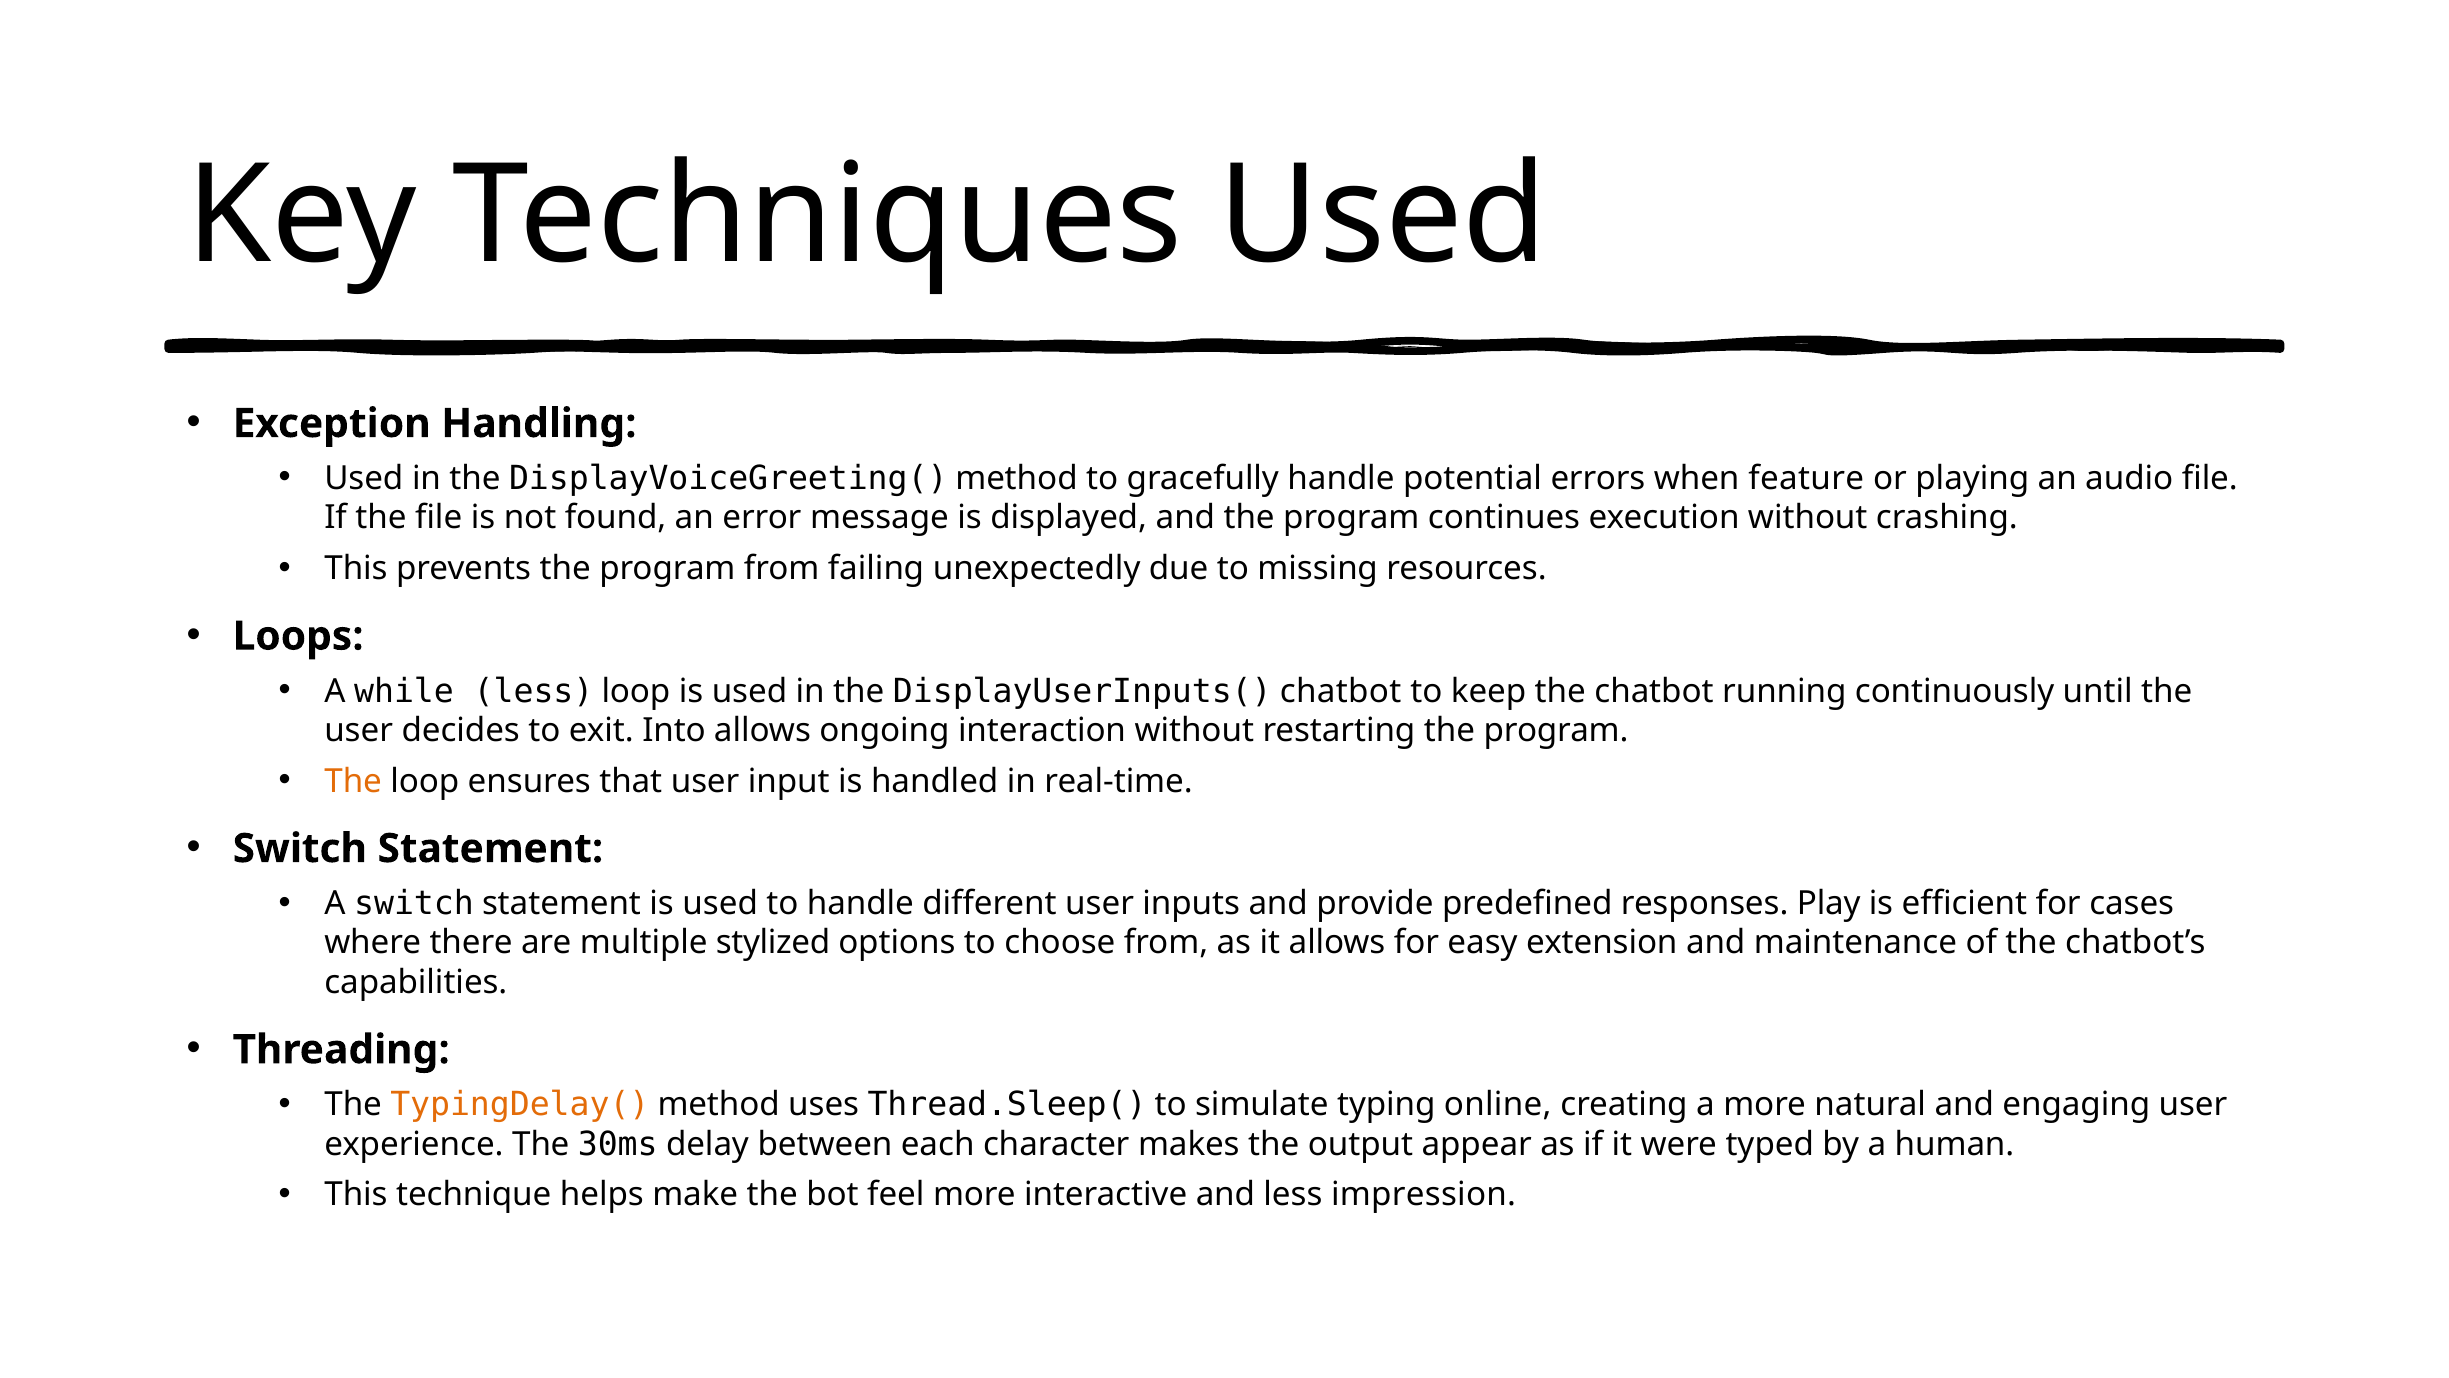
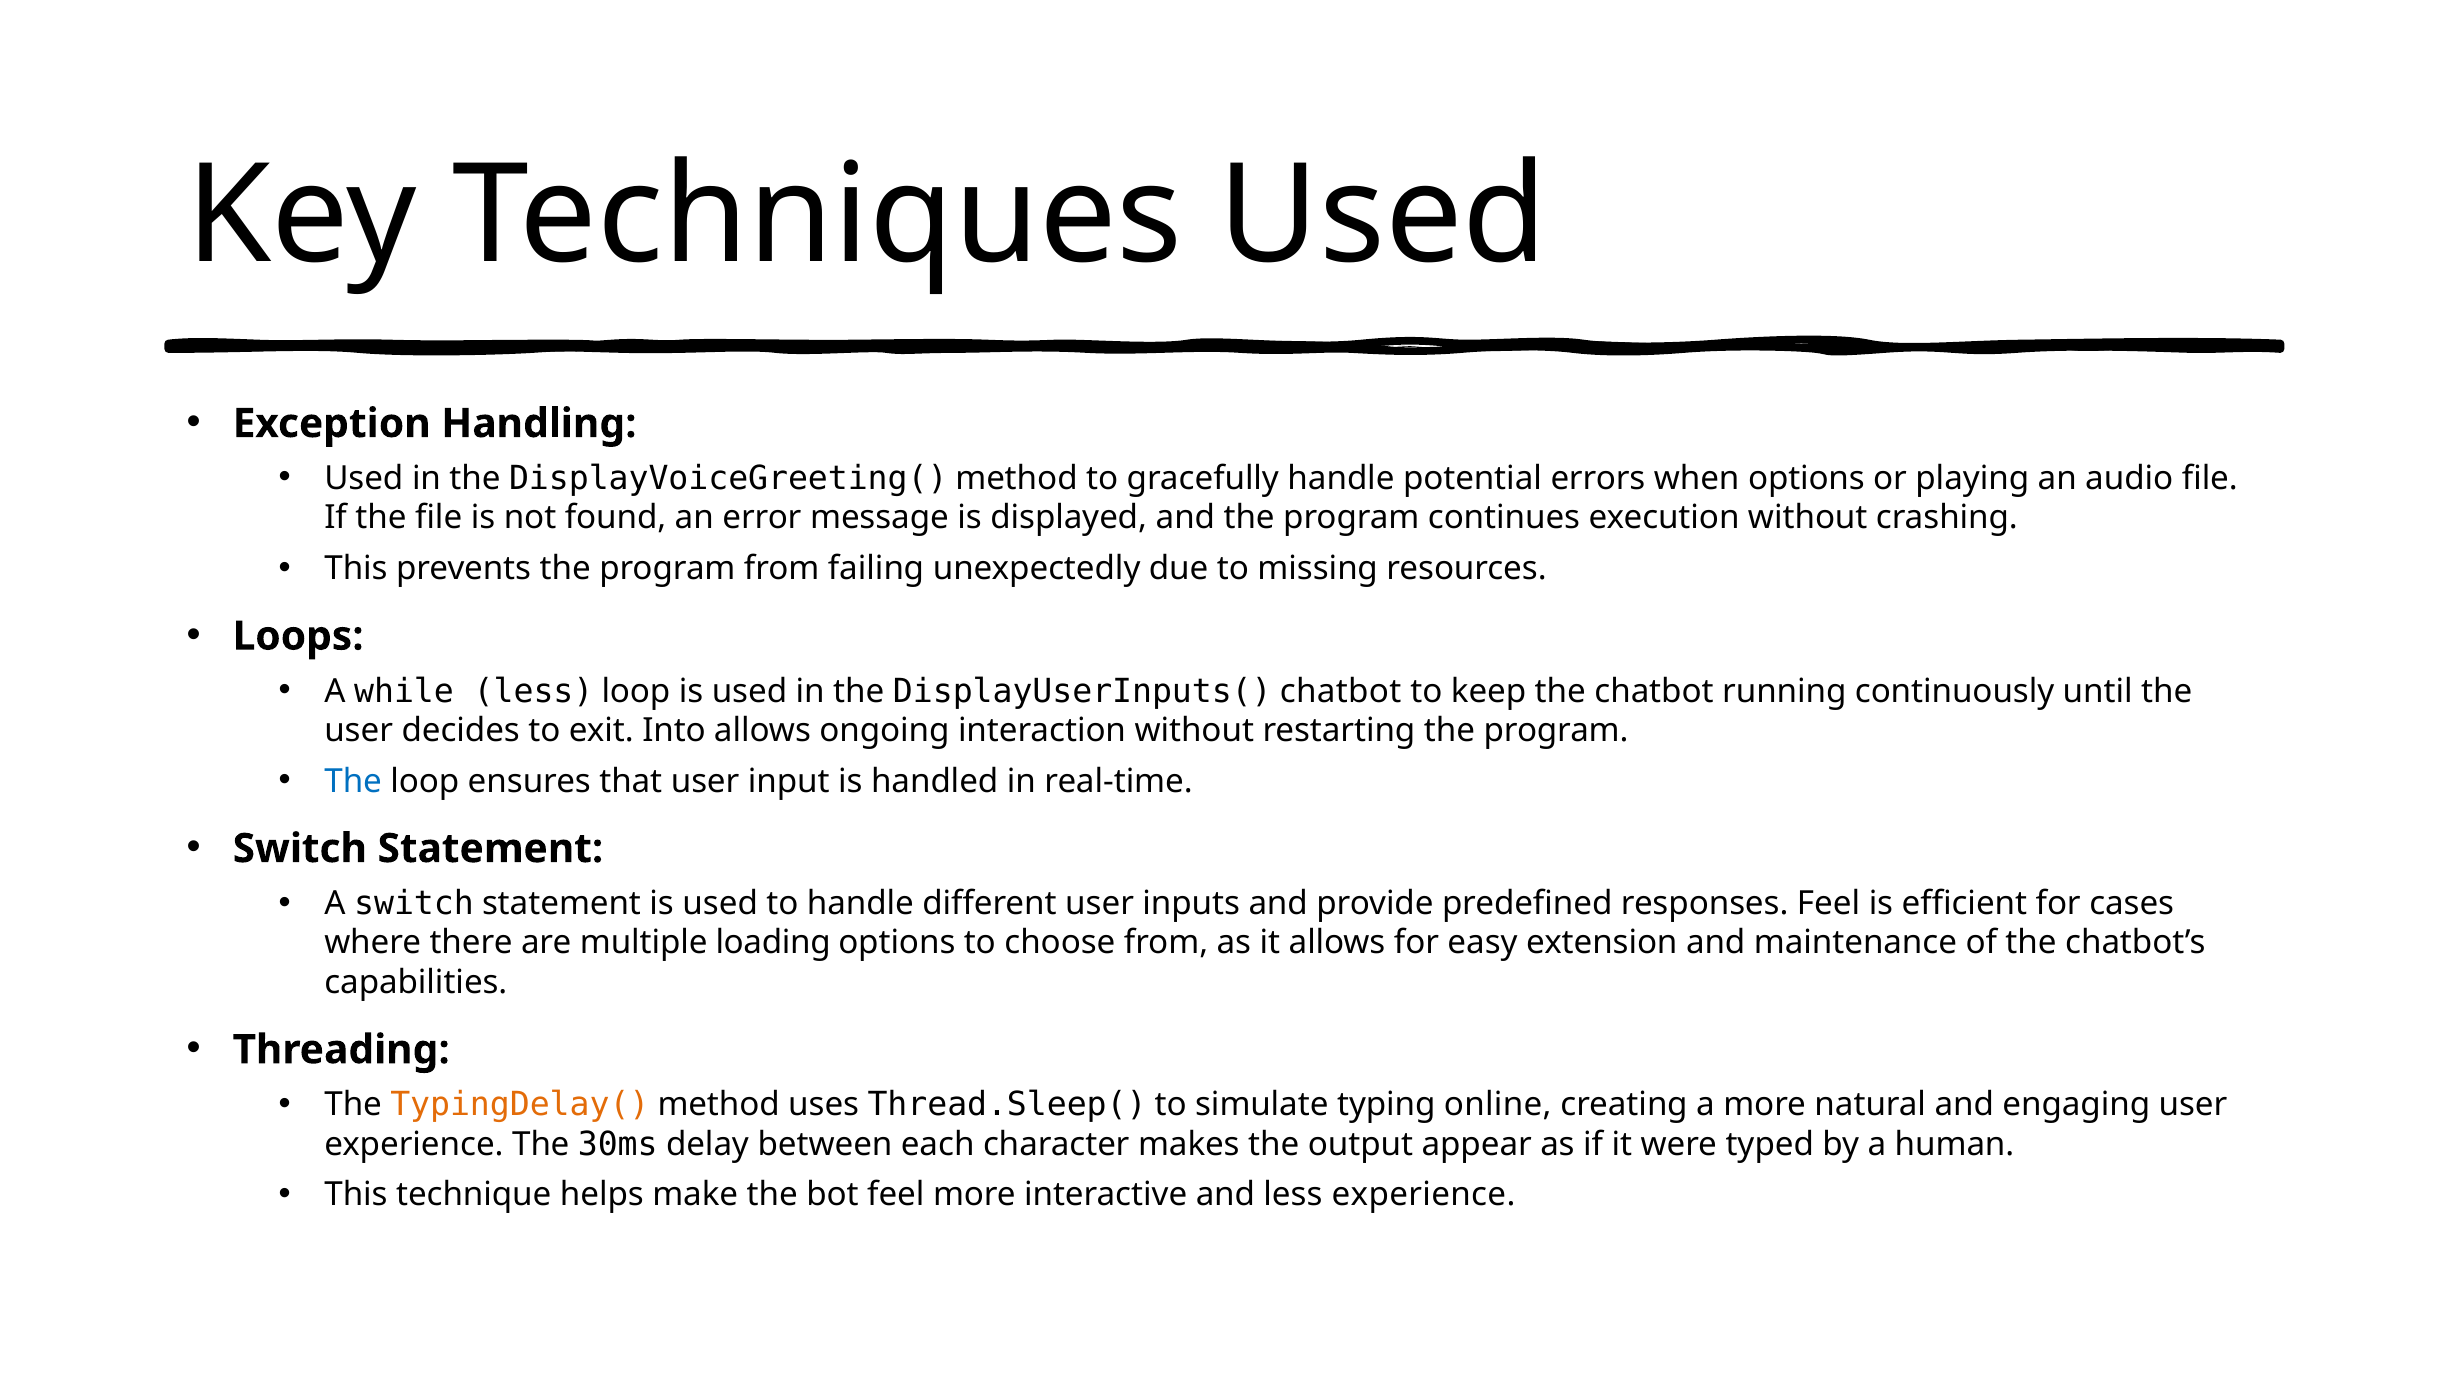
when feature: feature -> options (1806, 478)
The colour: orange -> blue (353, 781)
responses Play: Play -> Feel (1829, 903)
stylized: stylized -> loading (773, 943)
less impression: impression -> experience (1424, 1195)
